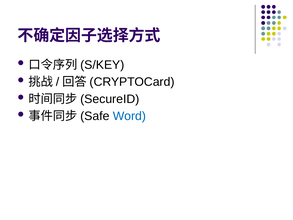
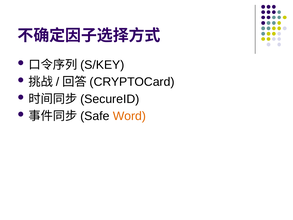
Word colour: blue -> orange (129, 116)
